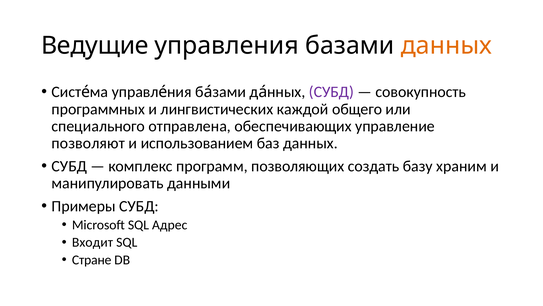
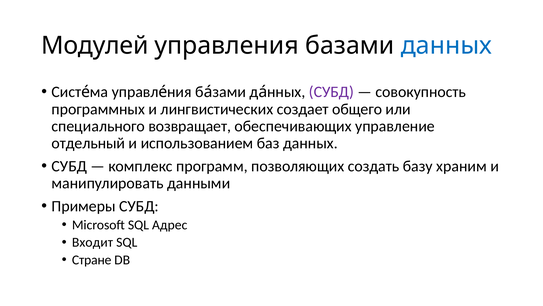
Ведущие: Ведущие -> Модулей (95, 46)
данных colour: orange -> blue (446, 46)
каждой: каждой -> создает (303, 109)
отправлена: отправлена -> возвращает (190, 126)
позволяют: позволяют -> отдельный (88, 143)
